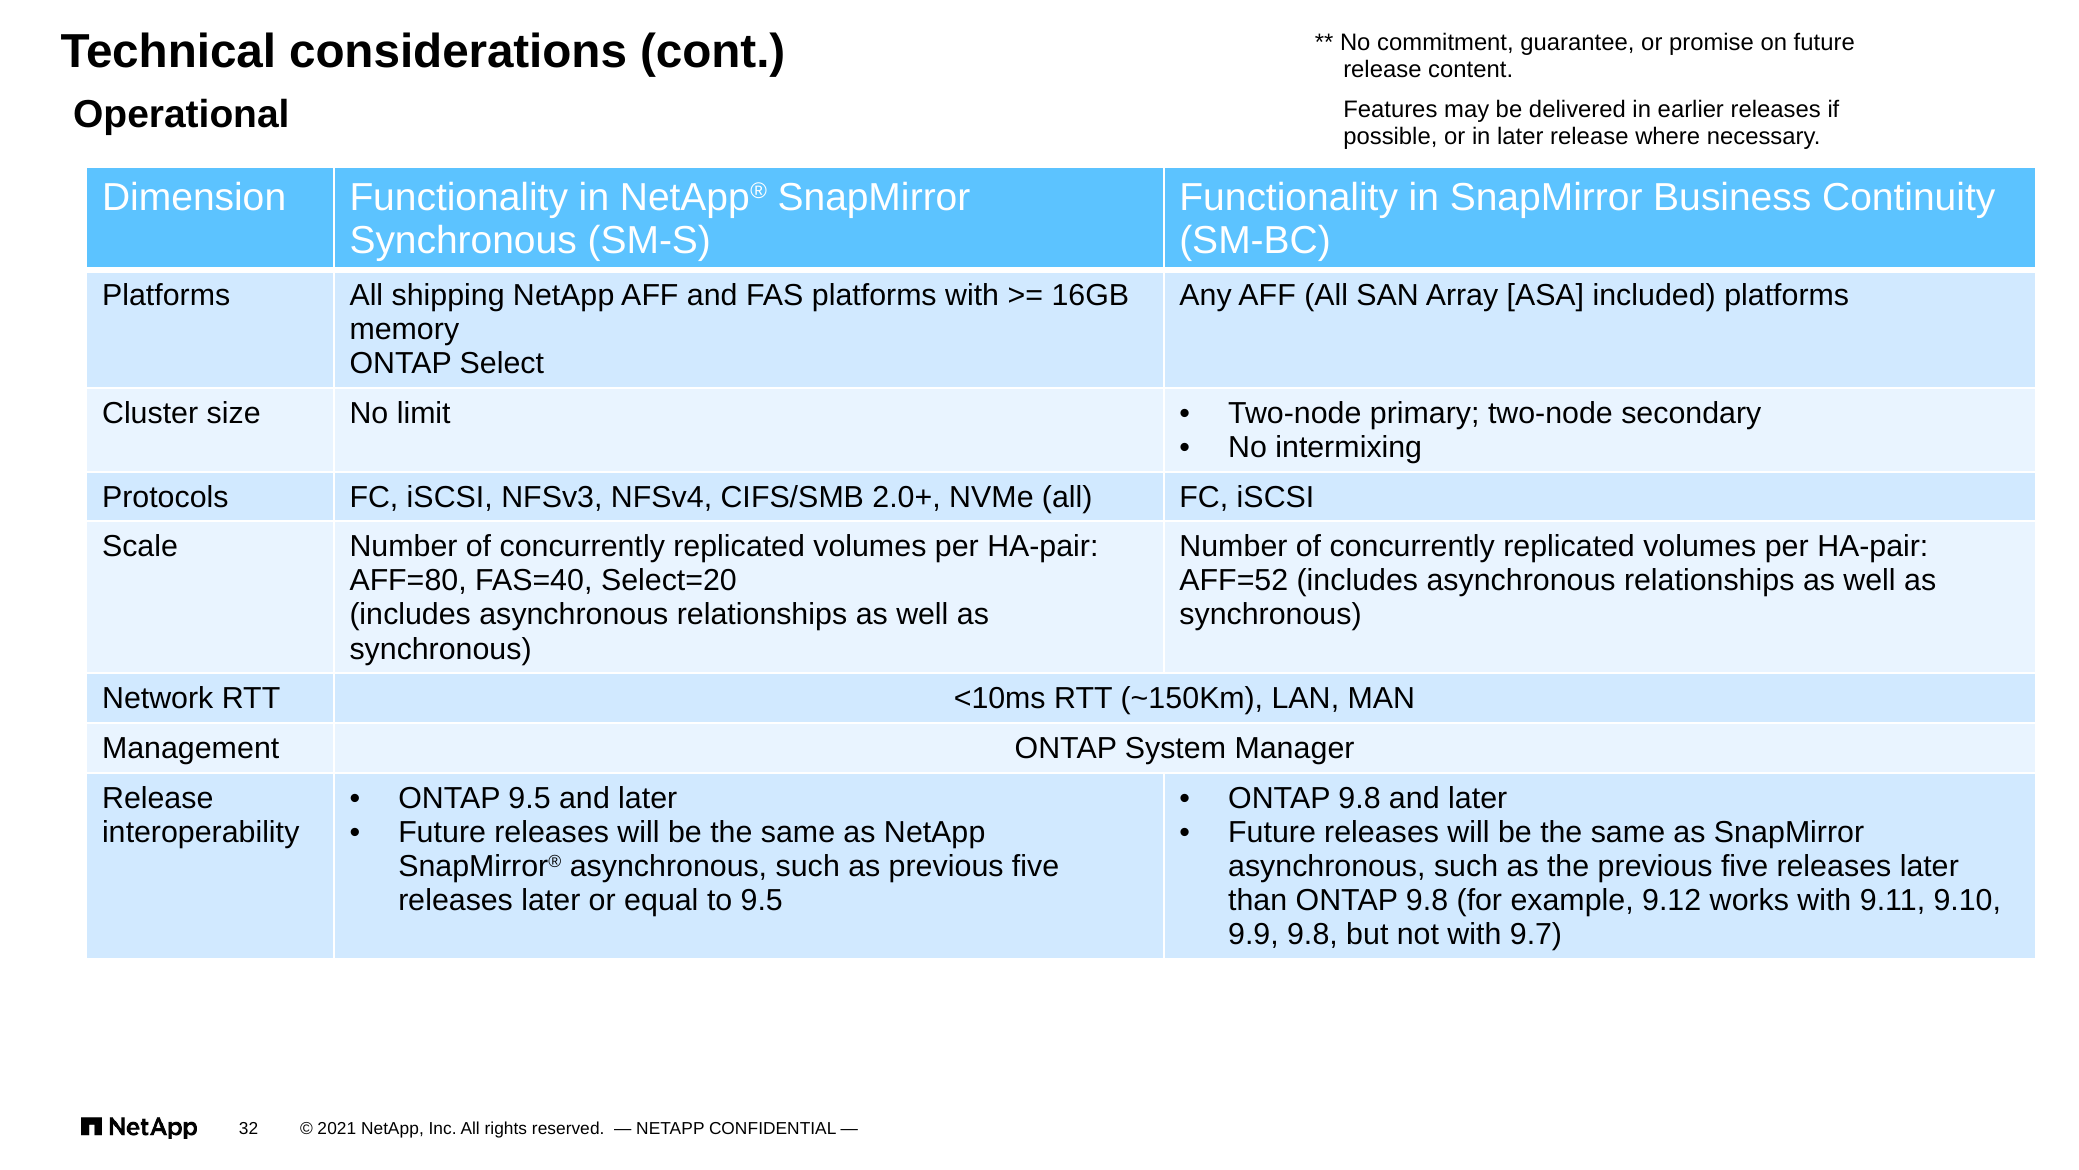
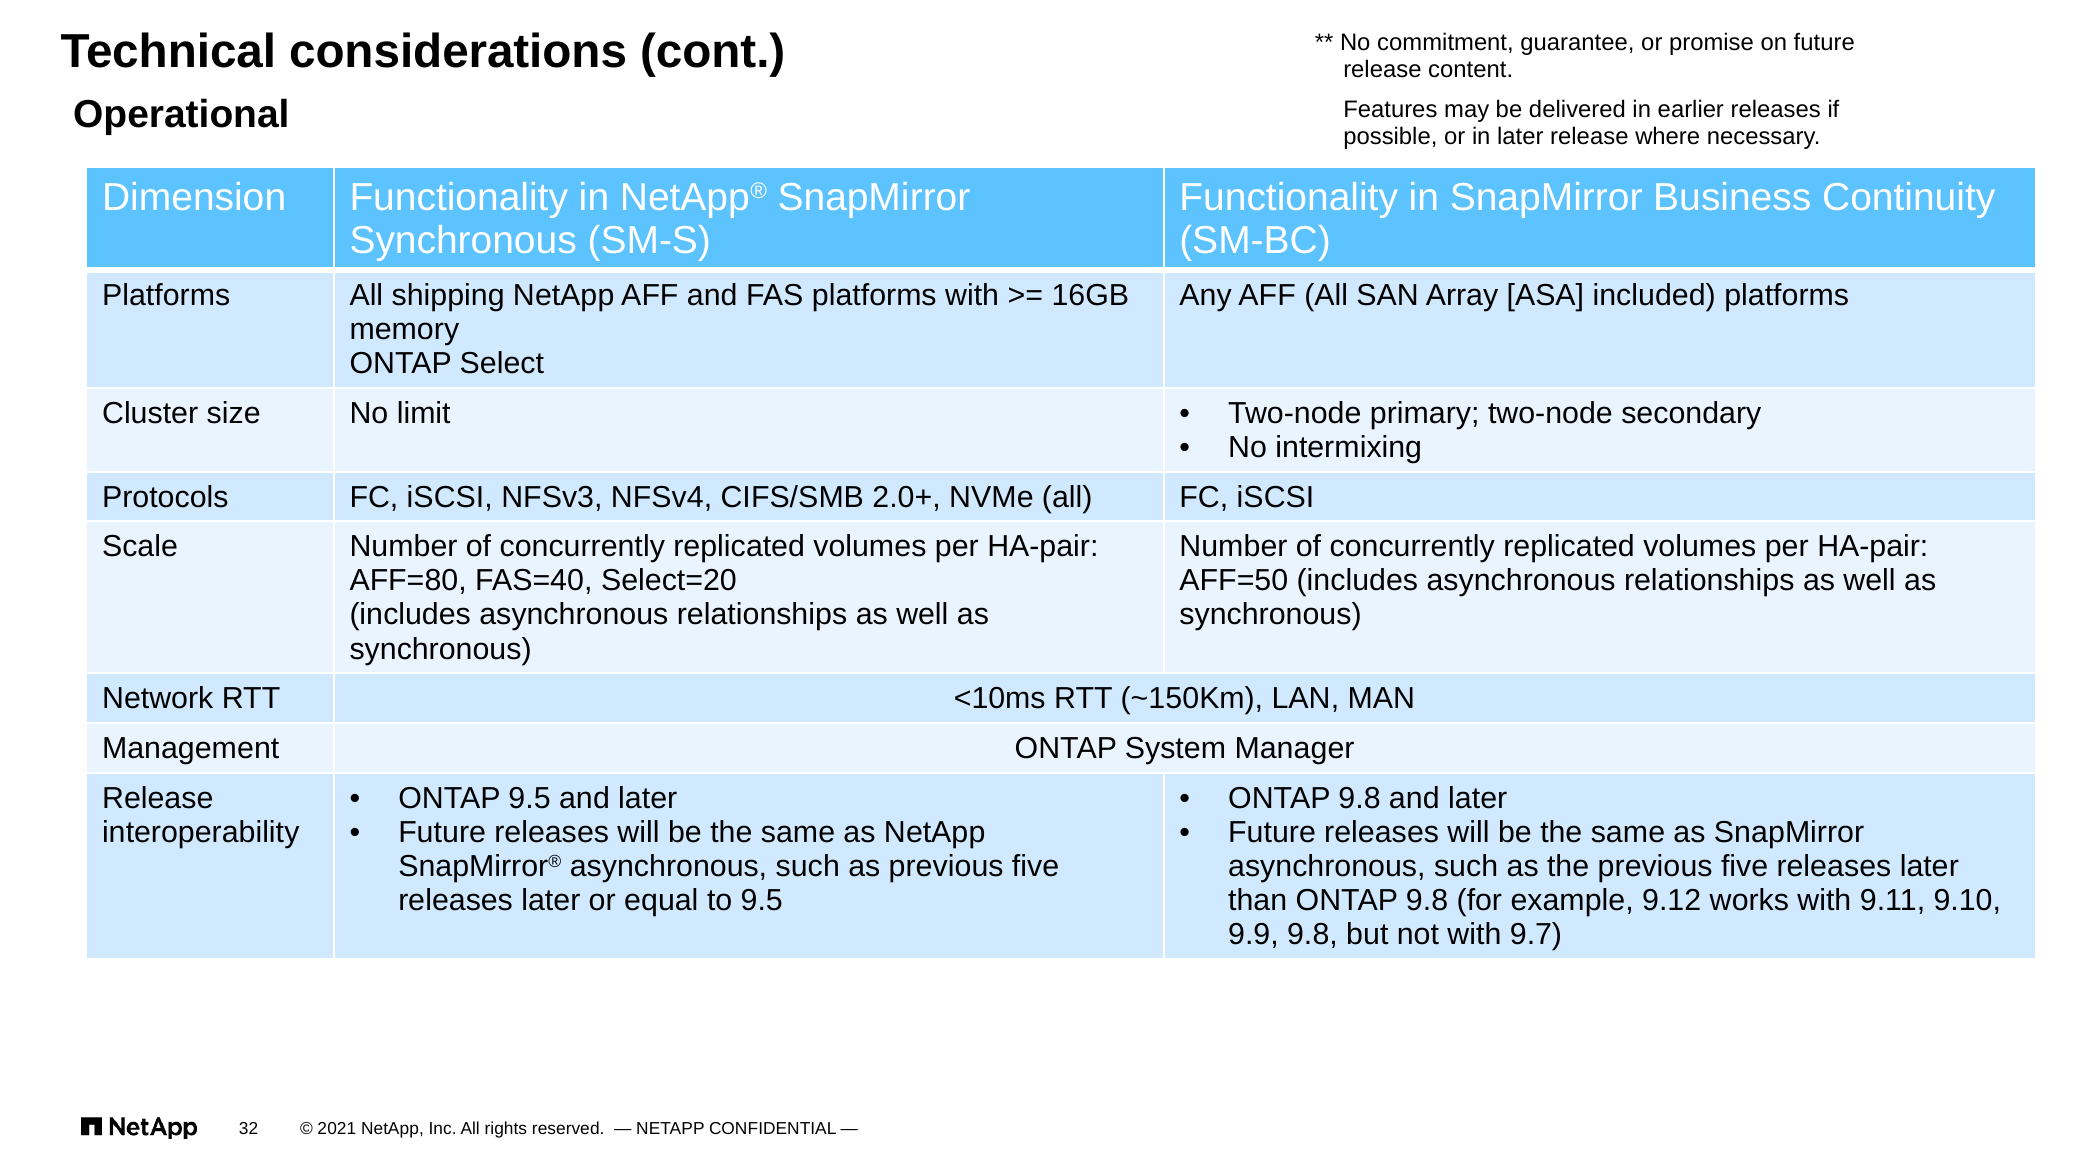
AFF=52: AFF=52 -> AFF=50 (1234, 581)
